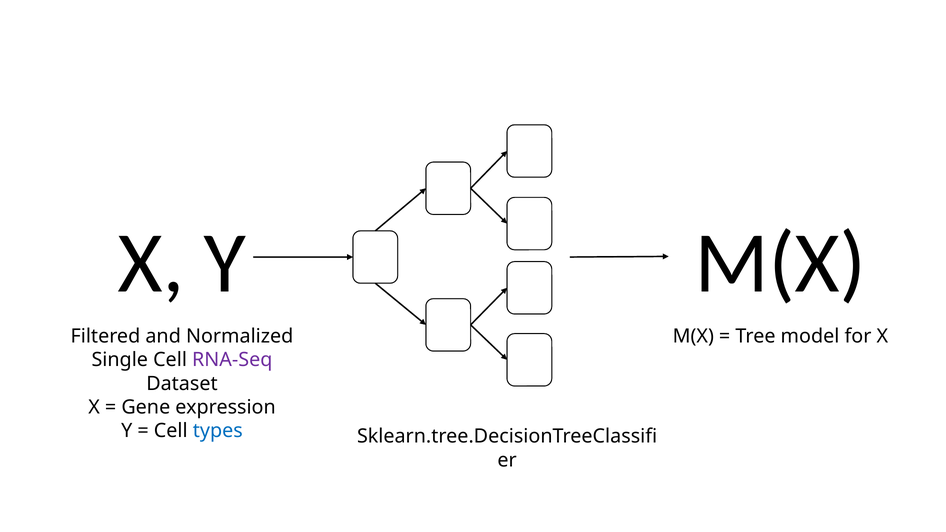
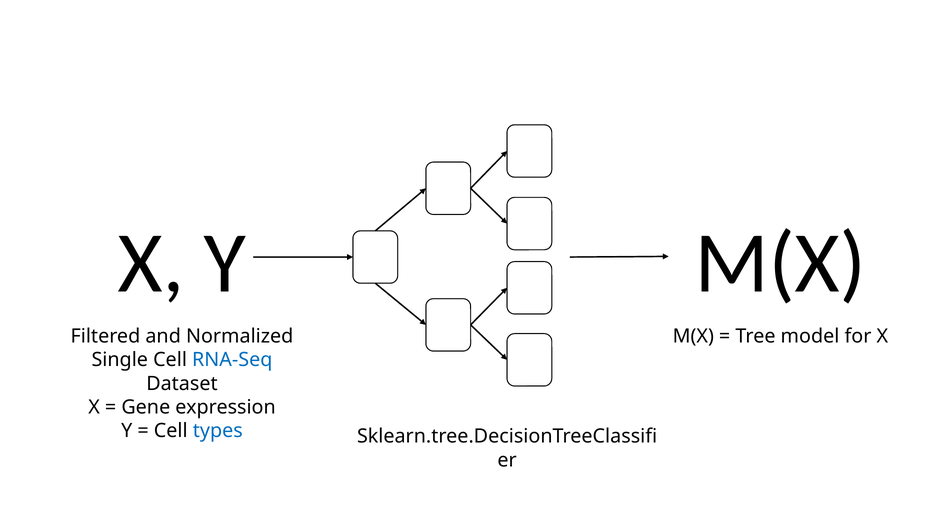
RNA-Seq colour: purple -> blue (232, 360)
